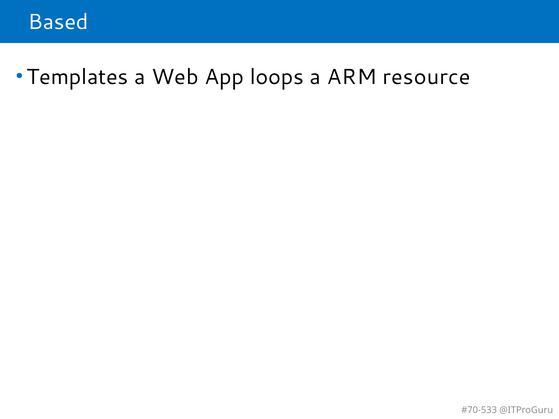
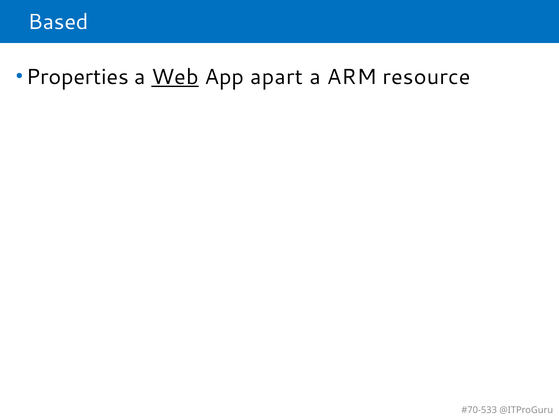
Templates: Templates -> Properties (78, 77)
Web underline: none -> present (175, 77)
loops: loops -> apart (277, 77)
